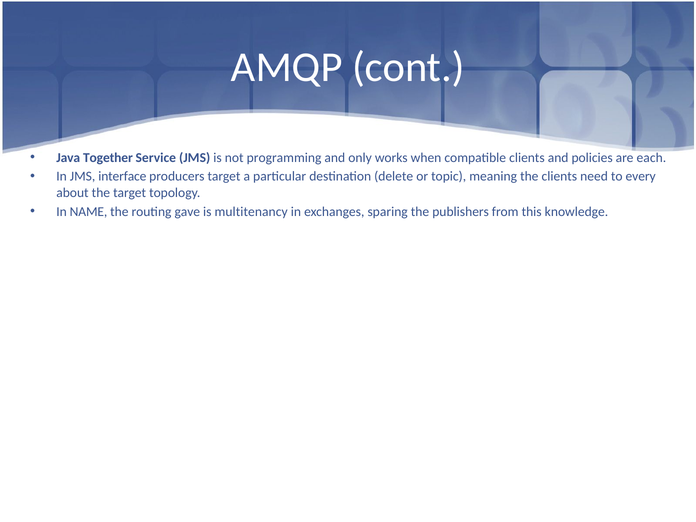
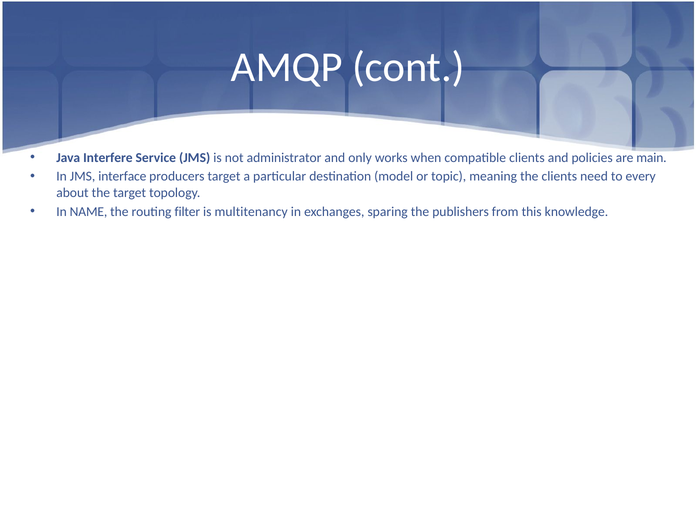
Together: Together -> Interfere (108, 158)
programming: programming -> administrator (284, 158)
each: each -> main (651, 158)
delete: delete -> model (394, 177)
gave: gave -> filter (187, 212)
